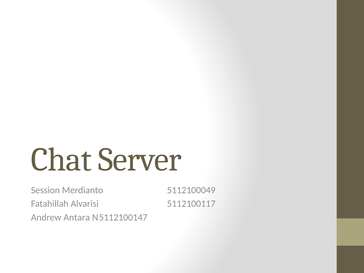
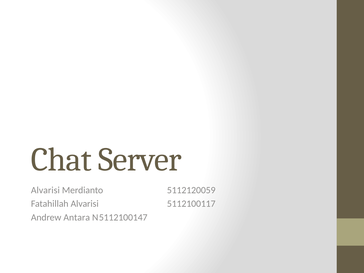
Session: Session -> Alvarisi (45, 190)
5112100049: 5112100049 -> 5112120059 (191, 190)
